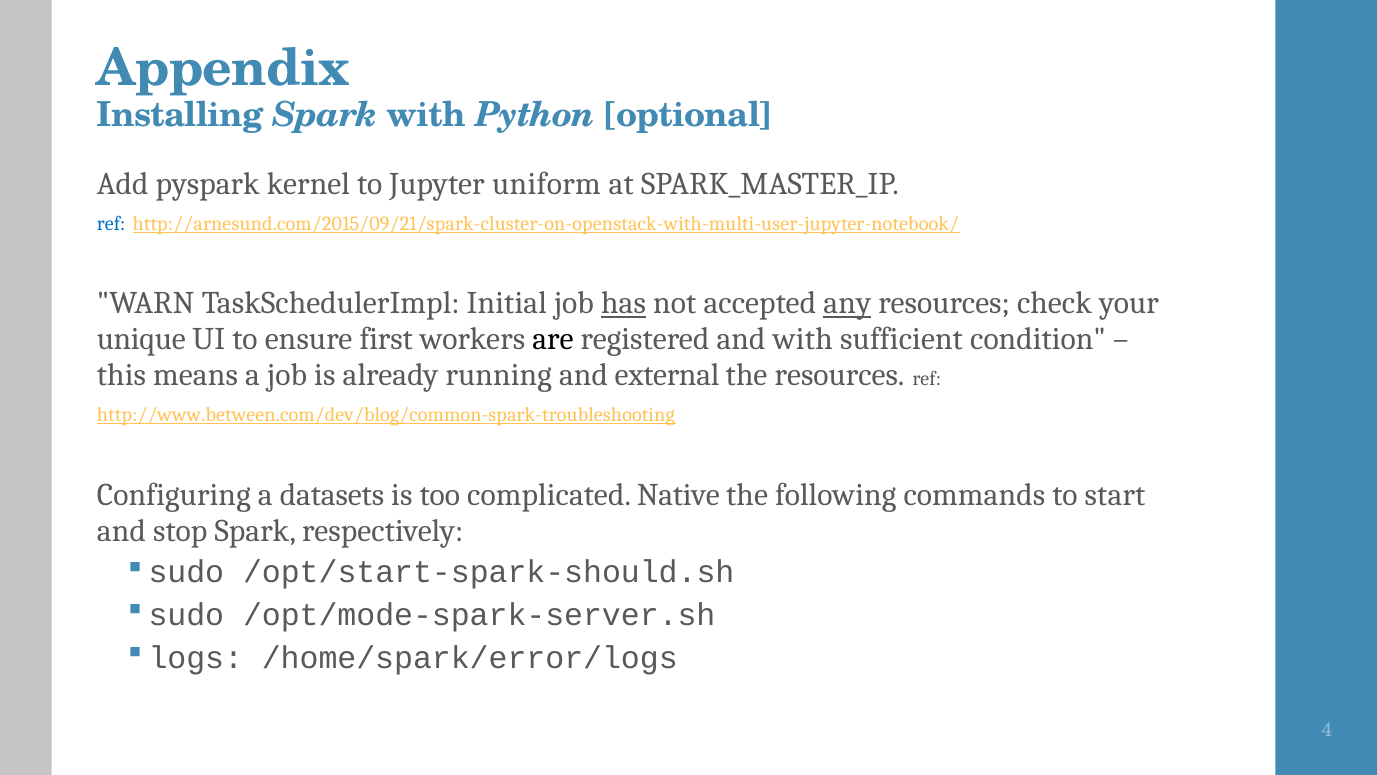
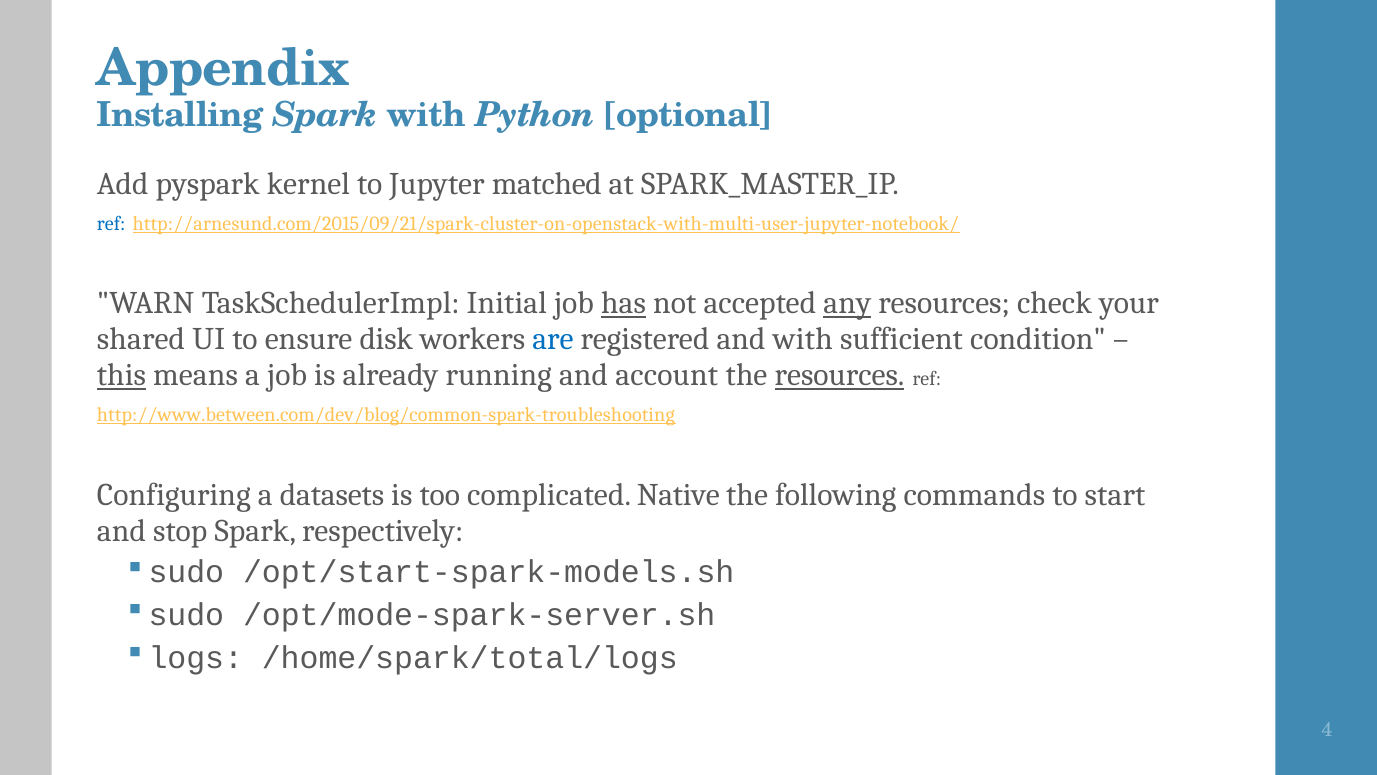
uniform: uniform -> matched (547, 184)
unique: unique -> shared (141, 339)
first: first -> disk (386, 339)
are colour: black -> blue (553, 339)
this underline: none -> present (121, 375)
external: external -> account (667, 375)
resources underline: none -> present (839, 375)
/opt/start-spark-should.sh: /opt/start-spark-should.sh -> /opt/start-spark-models.sh (489, 572)
/home/spark/error/logs: /home/spark/error/logs -> /home/spark/total/logs (470, 658)
